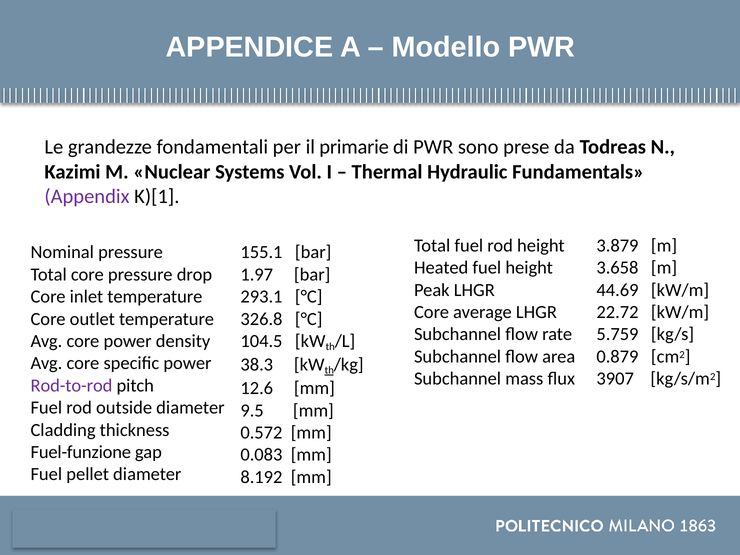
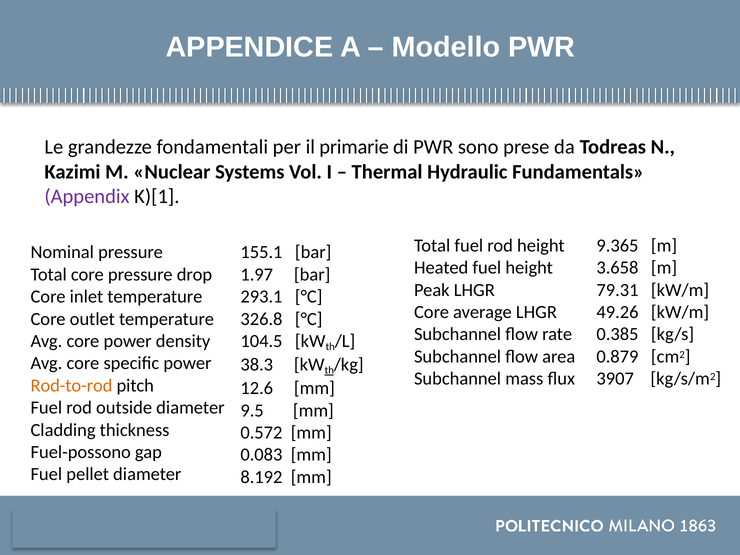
3.879: 3.879 -> 9.365 (617, 246)
44.69: 44.69 -> 79.31 (617, 290)
22.72: 22.72 -> 49.26 (617, 312)
5.759: 5.759 -> 0.385 (617, 334)
Rod-to-rod colour: purple -> orange (71, 386)
Fuel-funzione: Fuel-funzione -> Fuel-possono (81, 452)
